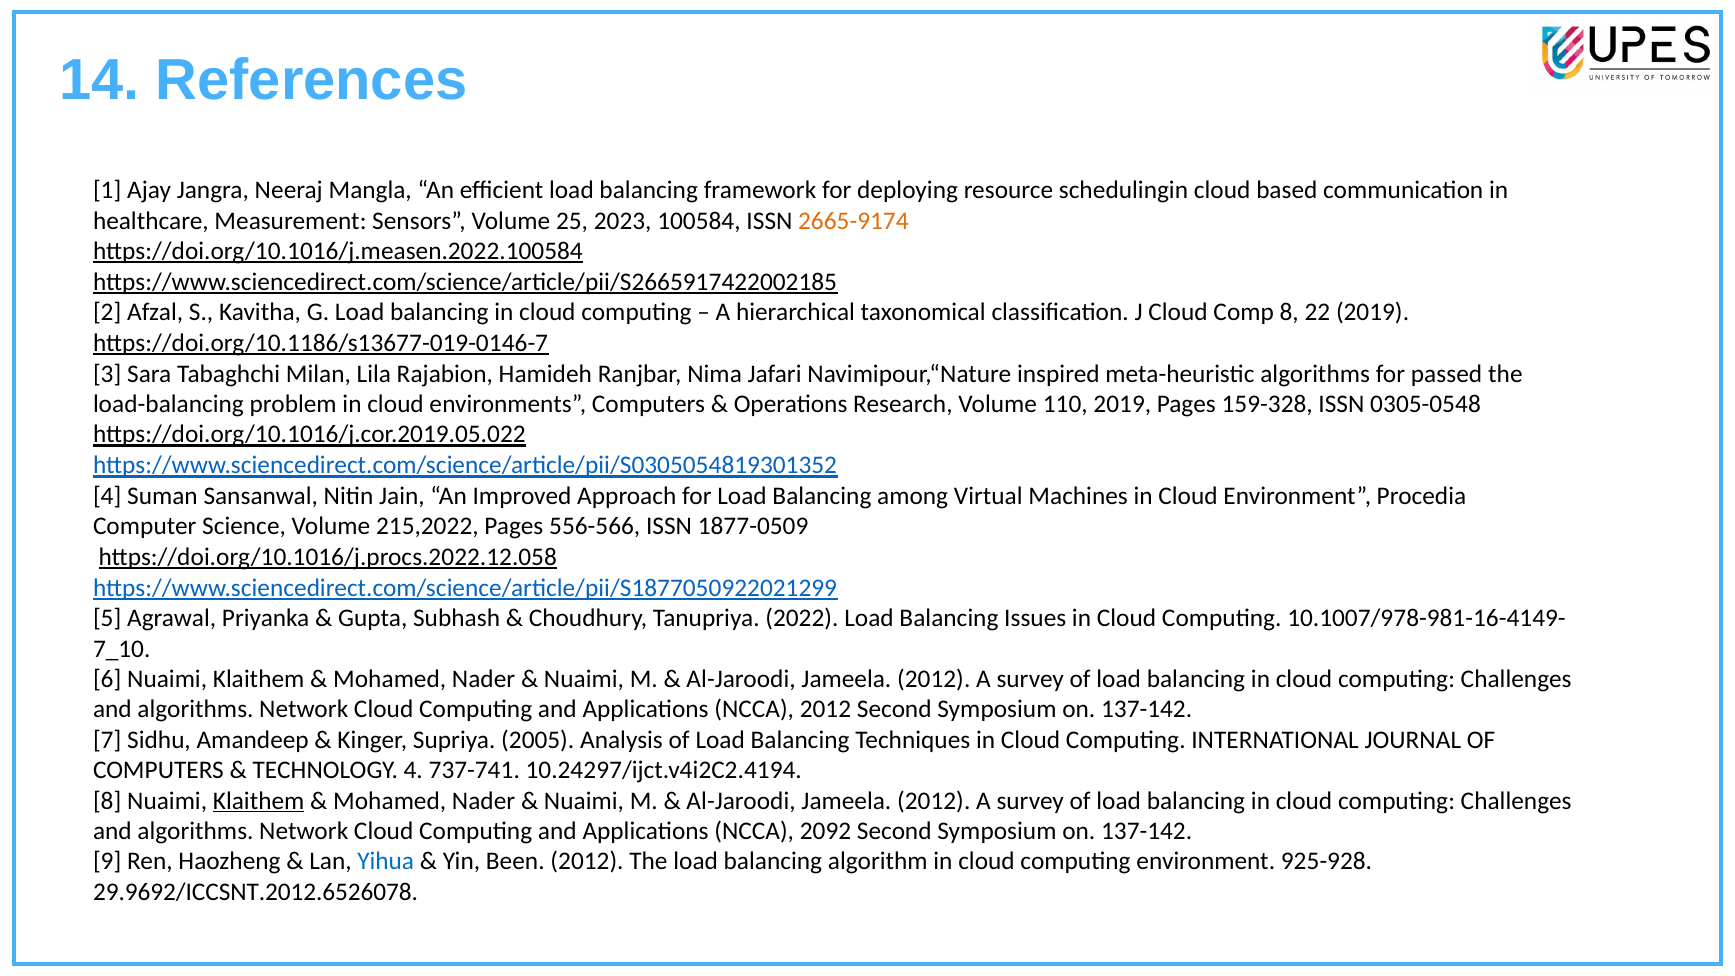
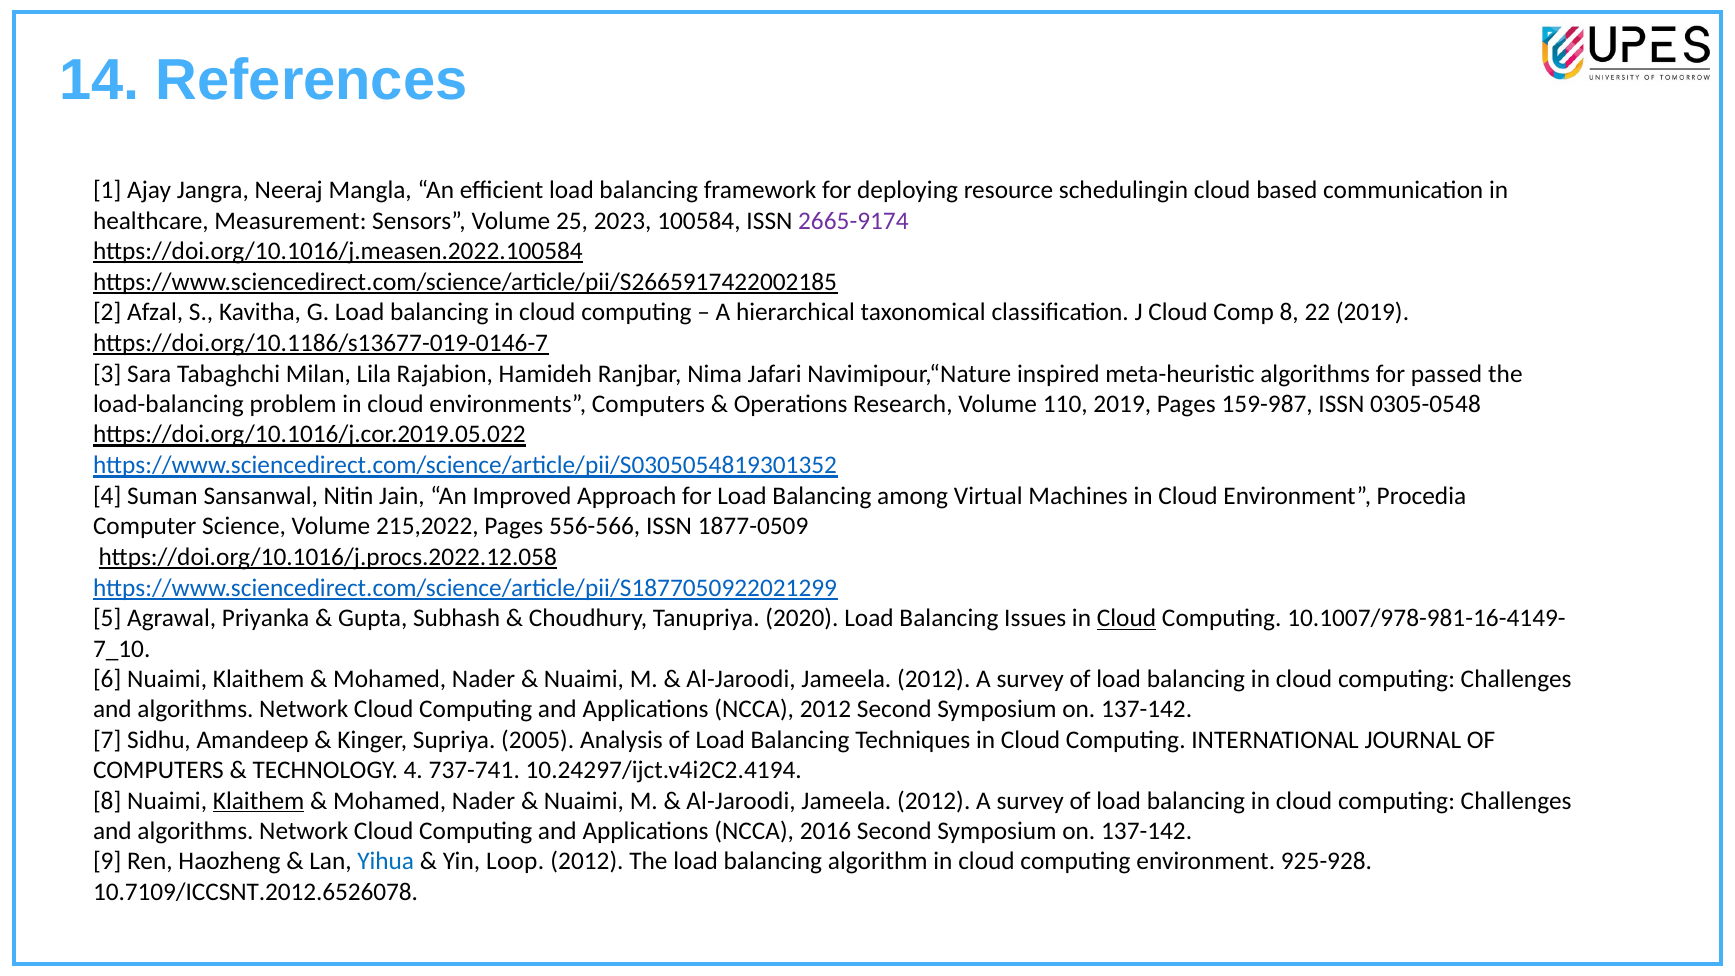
2665-9174 colour: orange -> purple (853, 221)
159-328: 159-328 -> 159-987 (1267, 404)
2022: 2022 -> 2020 (802, 618)
Cloud underline: none -> present (1127, 618)
2092: 2092 -> 2016 (826, 831)
Been: Been -> Loop (515, 861)
29.9692/ICCSNT.2012.6526078: 29.9692/ICCSNT.2012.6526078 -> 10.7109/ICCSNT.2012.6526078 (256, 892)
